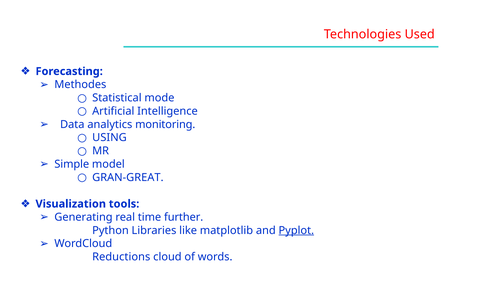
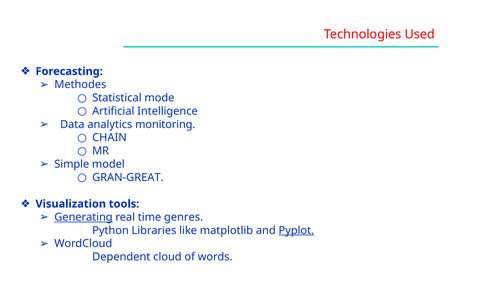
USING: USING -> CHAIN (109, 137)
Generating underline: none -> present (84, 217)
further: further -> genres (184, 217)
Reductions: Reductions -> Dependent (121, 256)
